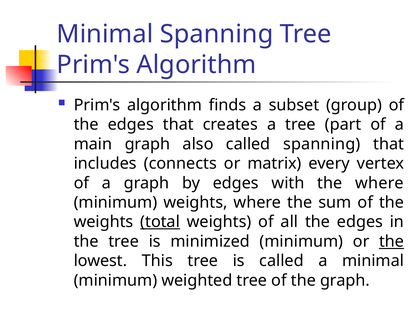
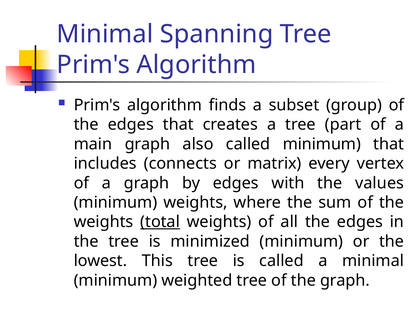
called spanning: spanning -> minimum (322, 144)
the where: where -> values (380, 183)
the underline: present -> none (392, 241)
